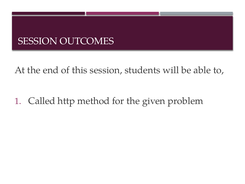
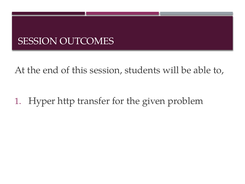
Called: Called -> Hyper (42, 101)
method: method -> transfer (94, 101)
